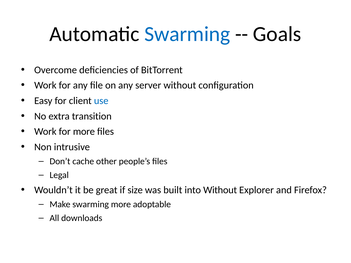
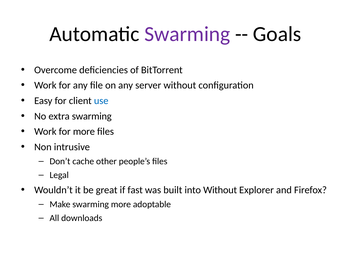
Swarming colour: blue -> purple (187, 34)
extra transition: transition -> swarming (92, 116)
size: size -> fast (135, 190)
